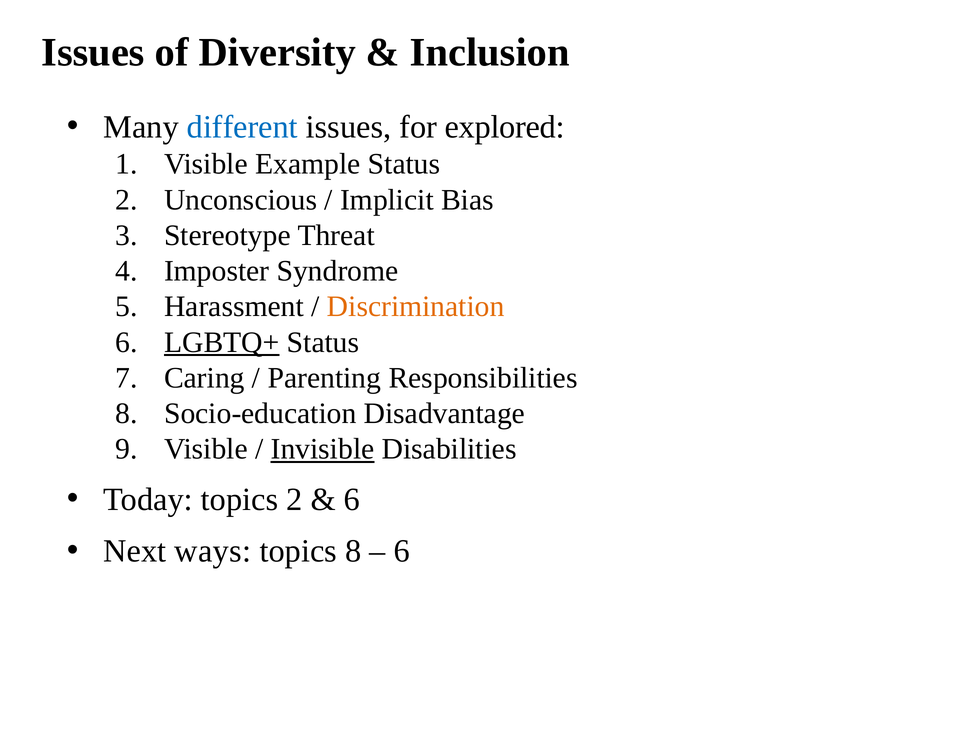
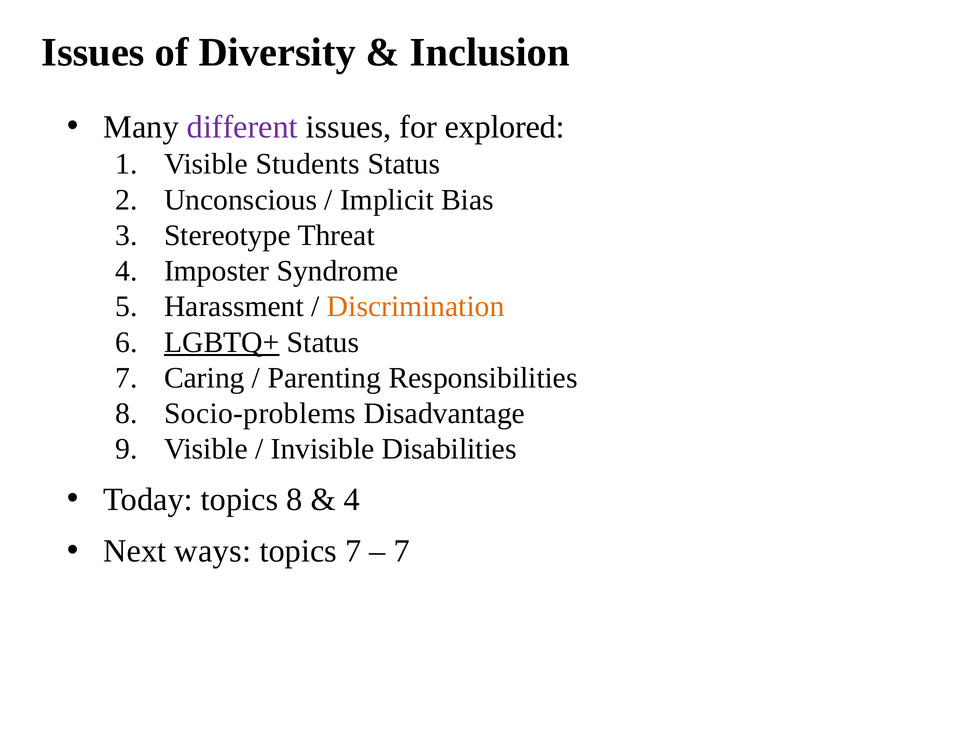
different colour: blue -> purple (242, 127)
Example: Example -> Students (308, 164)
Socio-education: Socio-education -> Socio-problems (260, 413)
Invisible underline: present -> none (323, 449)
topics 2: 2 -> 8 (294, 499)
6: 6 -> 4 (352, 499)
topics 8: 8 -> 7 (353, 551)
6: 6 -> 7 (402, 551)
